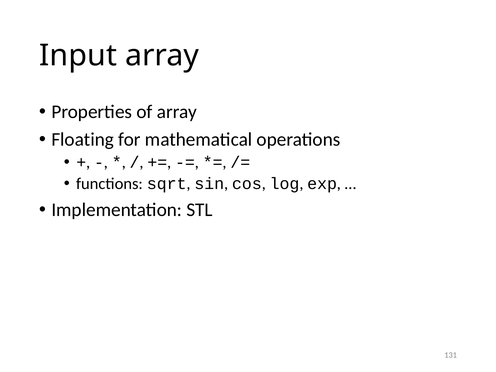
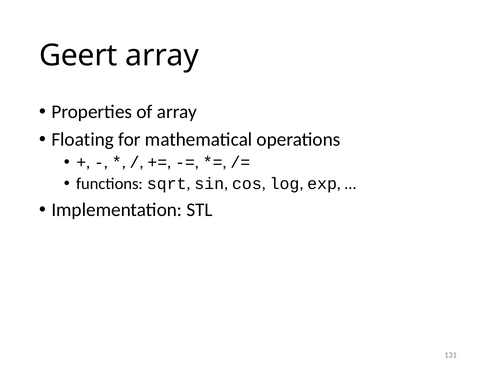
Input: Input -> Geert (78, 56)
